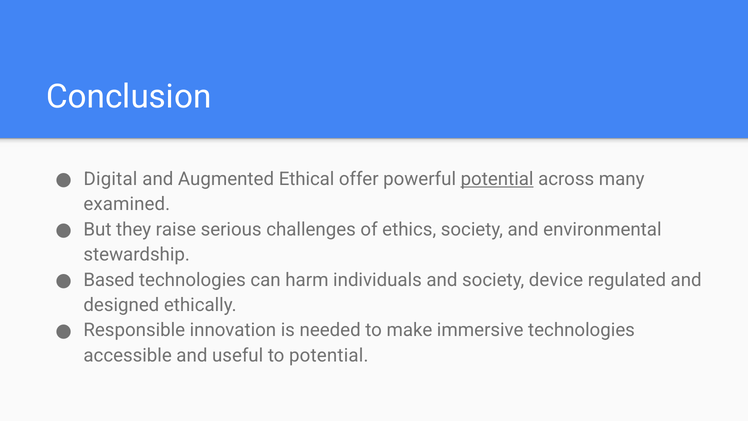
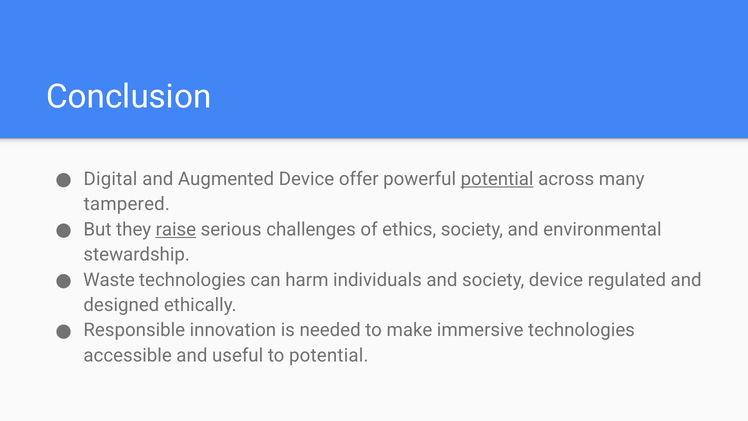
Augmented Ethical: Ethical -> Device (307, 179)
examined: examined -> tampered (127, 204)
raise underline: none -> present (176, 229)
Based: Based -> Waste (109, 280)
